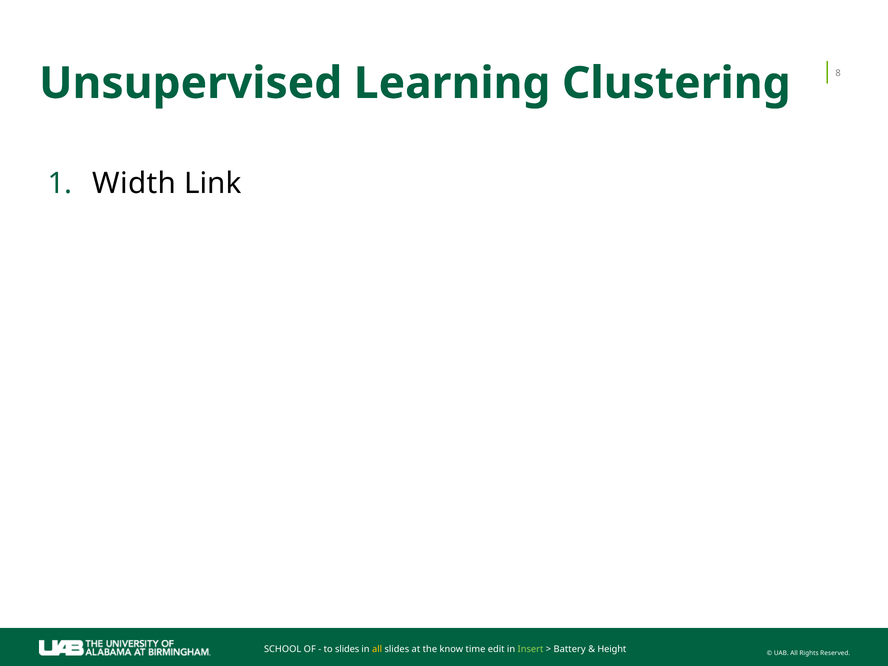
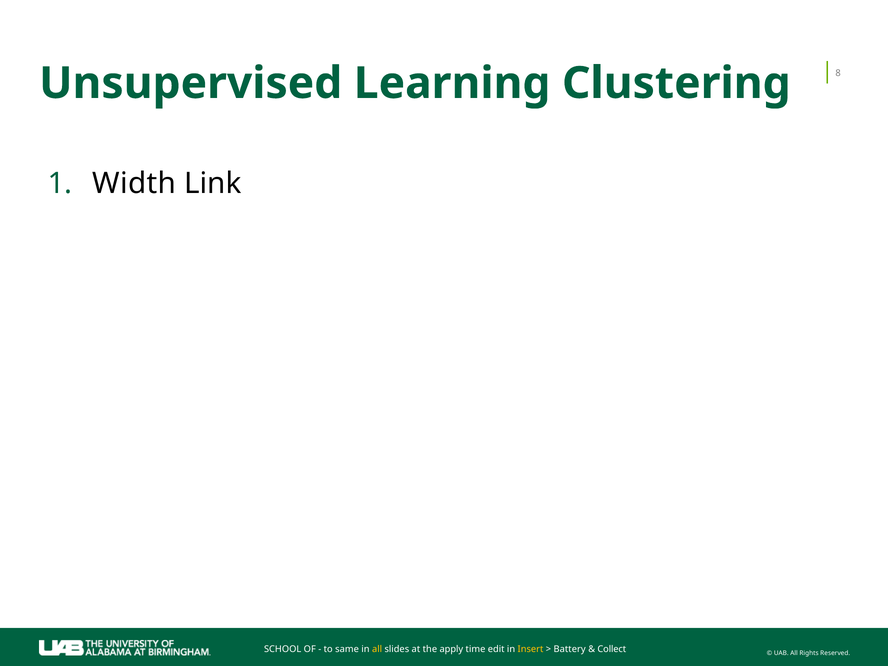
to slides: slides -> same (347, 649)
know: know -> apply (451, 649)
Insert colour: light green -> yellow (531, 649)
Height: Height -> Collect (612, 649)
